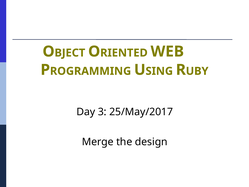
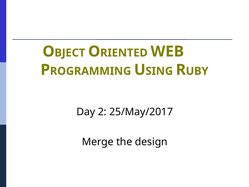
3: 3 -> 2 (102, 112)
